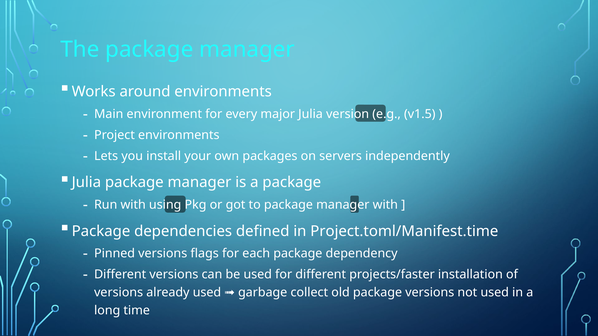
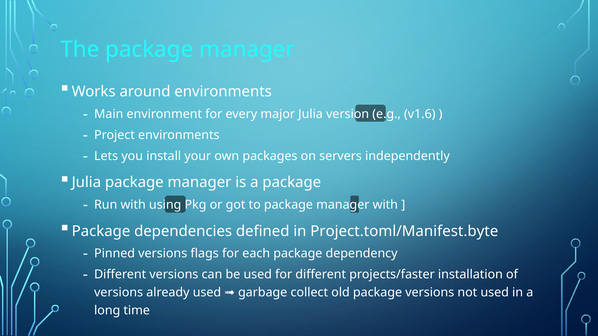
v1.5: v1.5 -> v1.6 (420, 114)
Project.toml/Manifest.time: Project.toml/Manifest.time -> Project.toml/Manifest.byte (404, 231)
